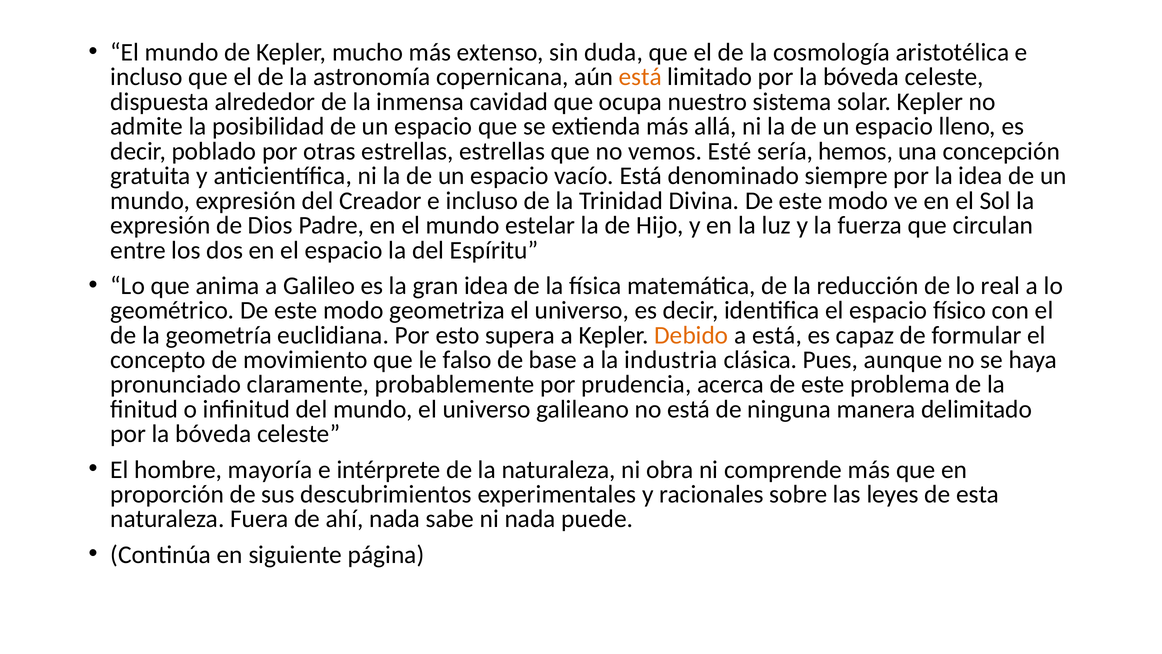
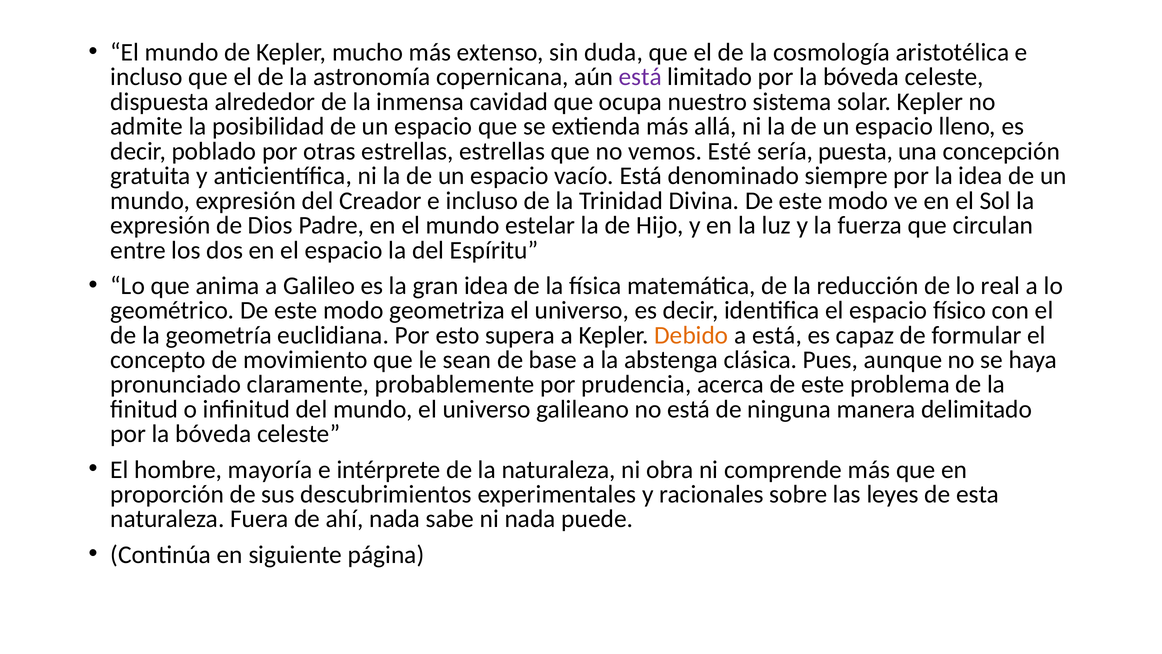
está colour: orange -> purple (640, 77)
hemos: hemos -> puesta (856, 151)
falso: falso -> sean (467, 360)
industria: industria -> abstenga (671, 360)
